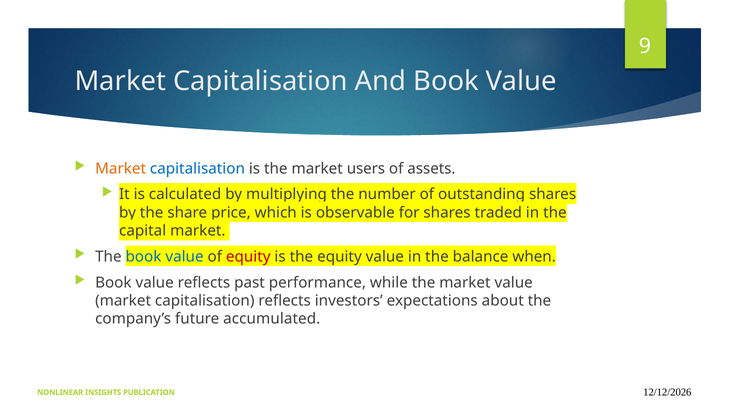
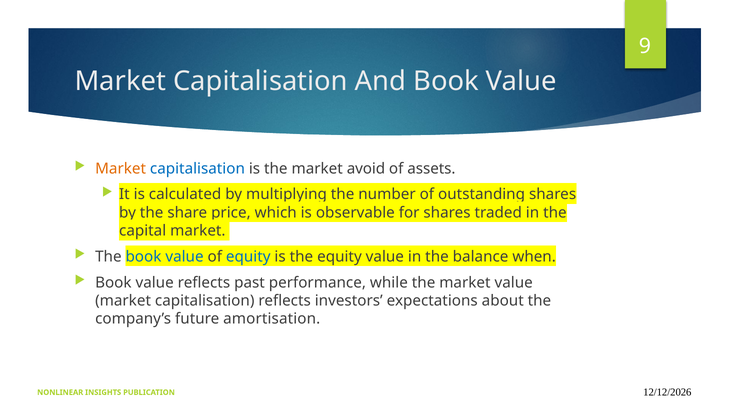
users: users -> avoid (366, 169)
equity colour: red -> blue (248, 257)
accumulated: accumulated -> amortisation (272, 319)
